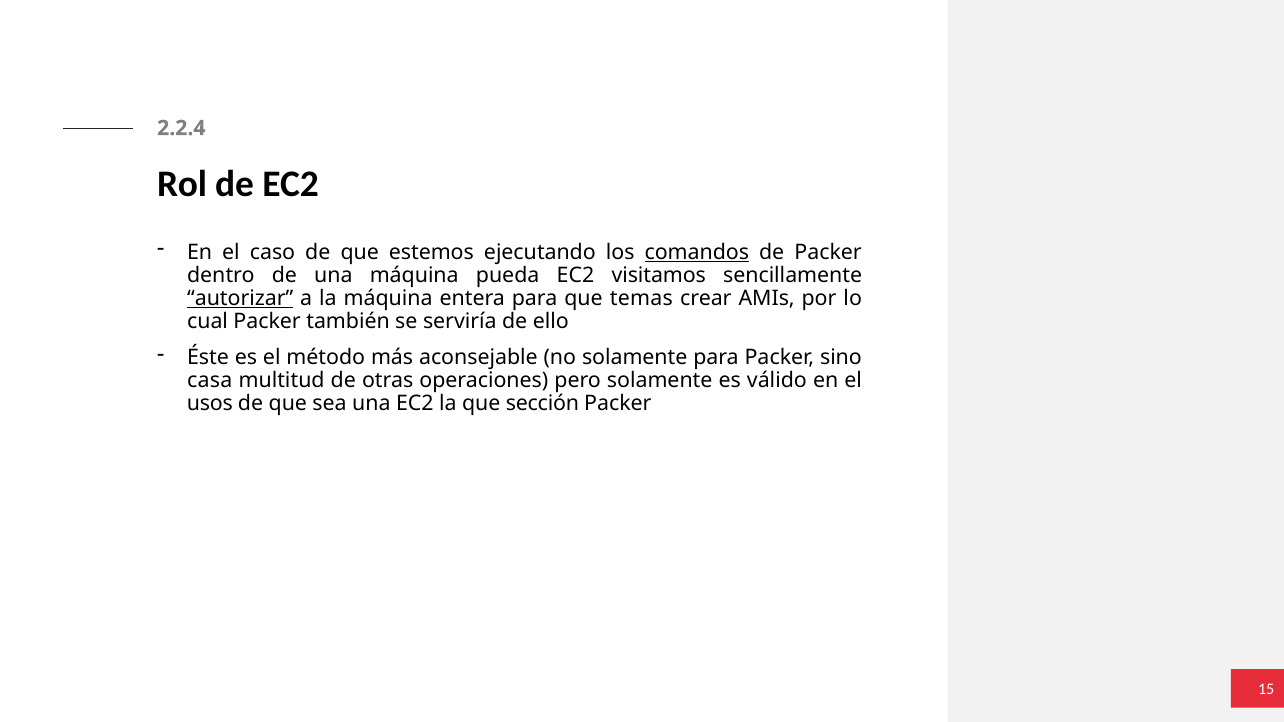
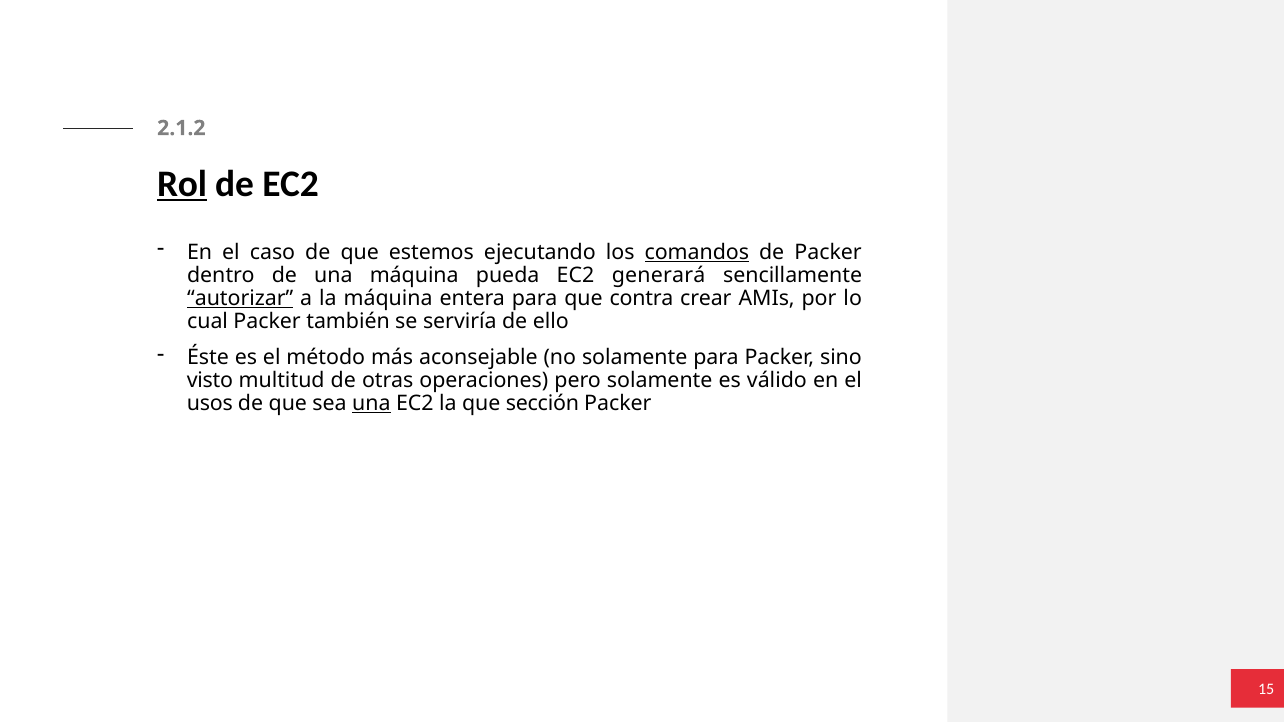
2.2.4: 2.2.4 -> 2.1.2 (181, 128)
Rol underline: none -> present (182, 184)
visitamos: visitamos -> generará (659, 275)
temas: temas -> contra (642, 298)
casa: casa -> visto (210, 381)
una underline: none -> present (371, 404)
